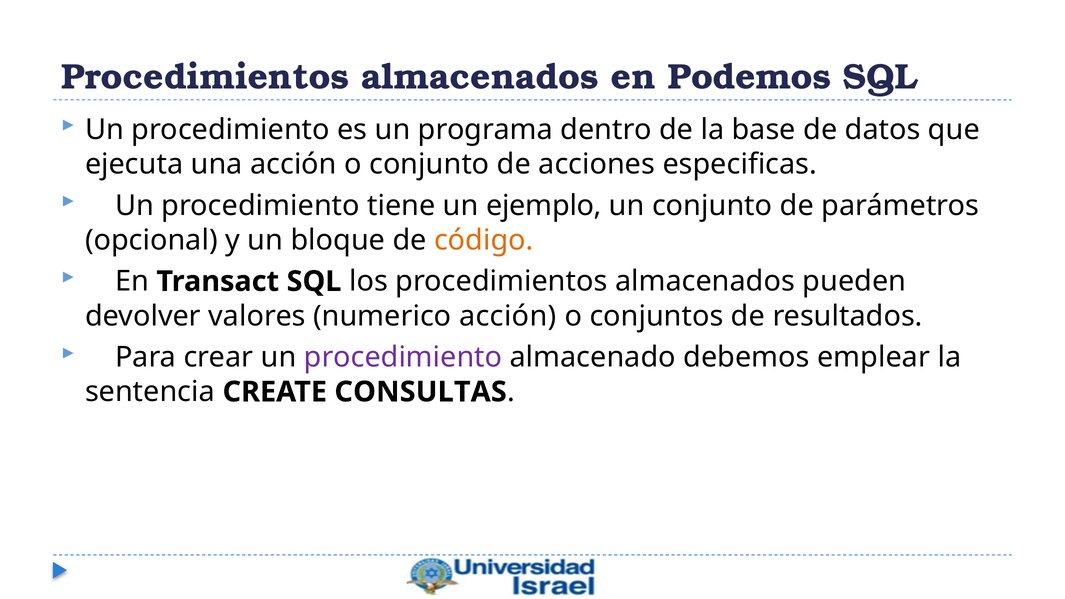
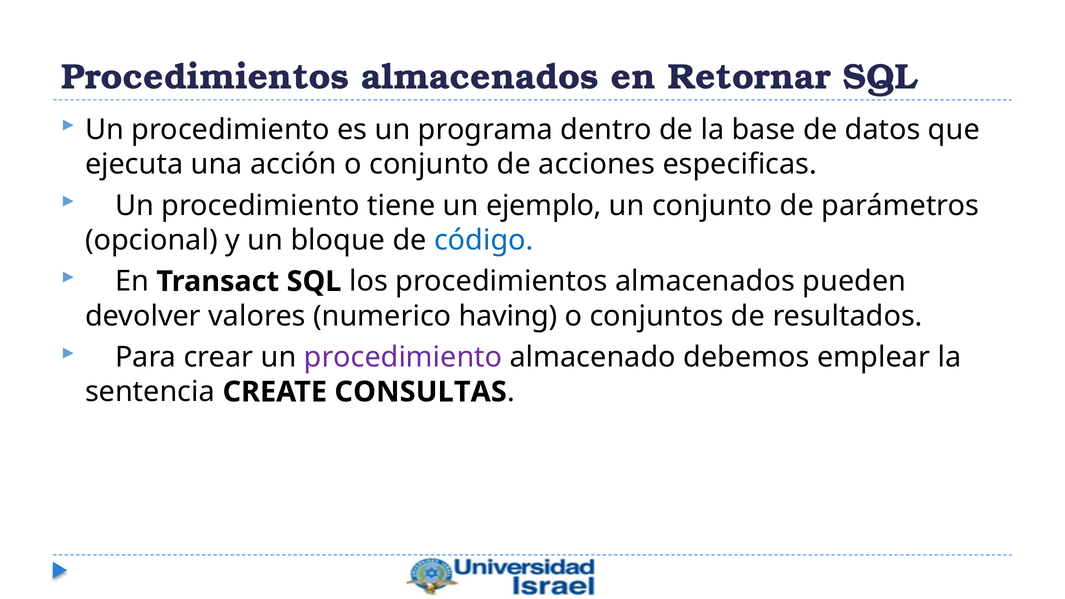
Podemos: Podemos -> Retornar (749, 77)
código colour: orange -> blue (484, 240)
numerico acción: acción -> having (508, 316)
